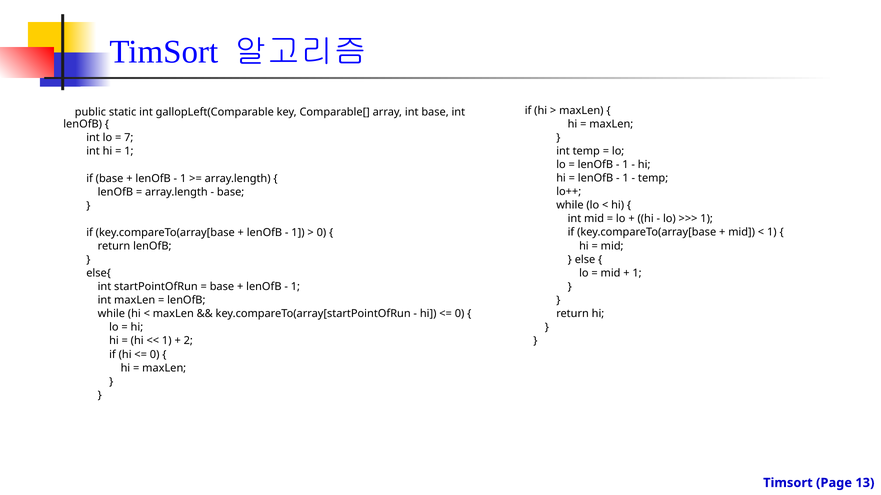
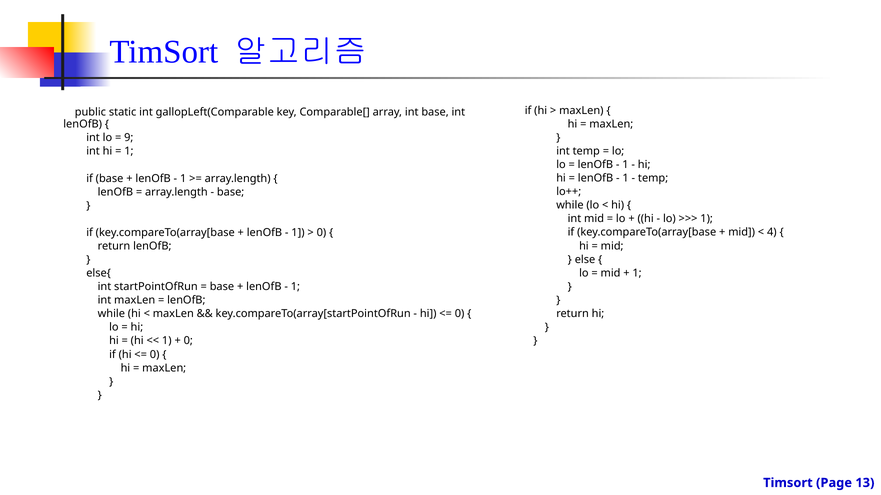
7: 7 -> 9 (129, 138)
1: 1 -> 4 (772, 233)
2: 2 -> 0 (188, 341)
